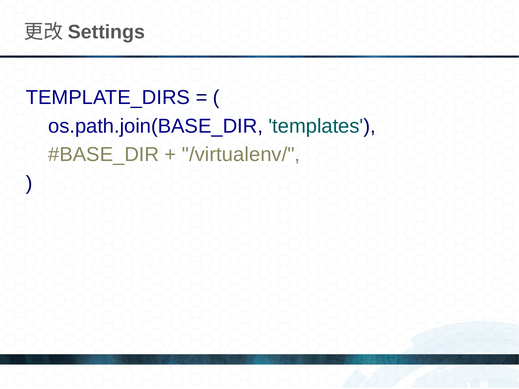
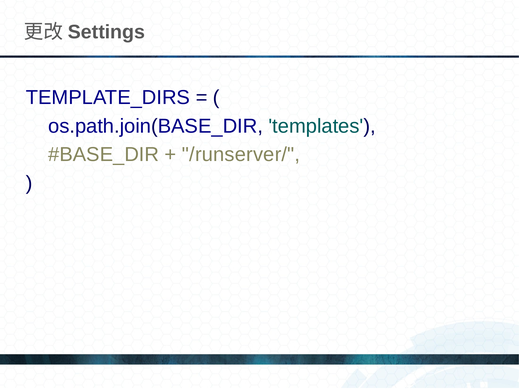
/virtualenv/: /virtualenv/ -> /runserver/ (241, 155)
